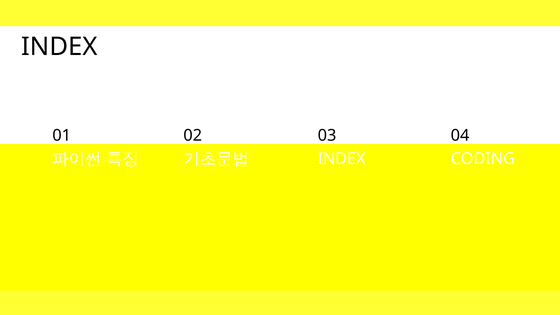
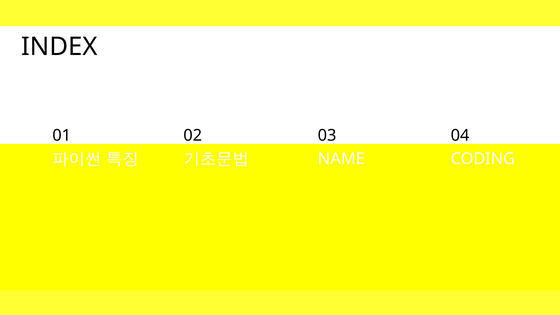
INDEX: INDEX -> NAME (341, 159)
